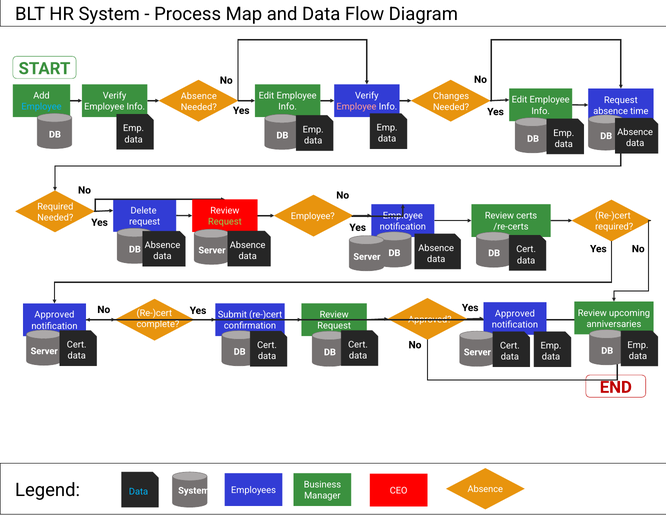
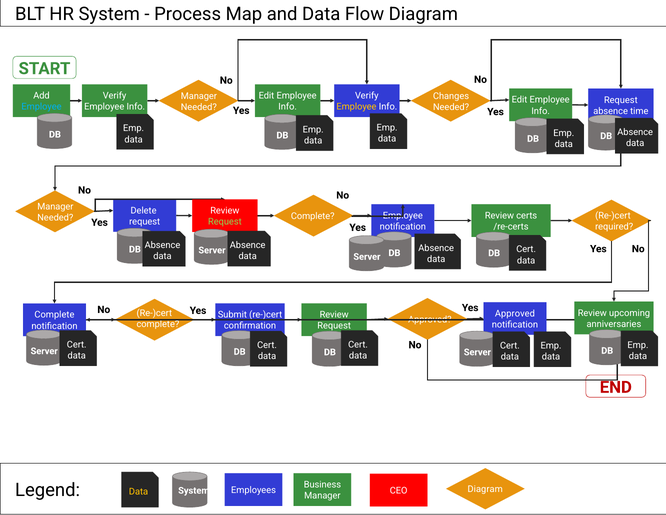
Absence: Absence -> Manager (199, 96)
Employee colour: pink -> yellow (356, 107)
Required: Required -> Manager (55, 207)
Employee: Employee -> Complete (313, 216)
Approved: Approved -> Complete (54, 315)
Data colour: light blue -> yellow (139, 491)
CEO Absence: Absence -> Diagram (485, 489)
